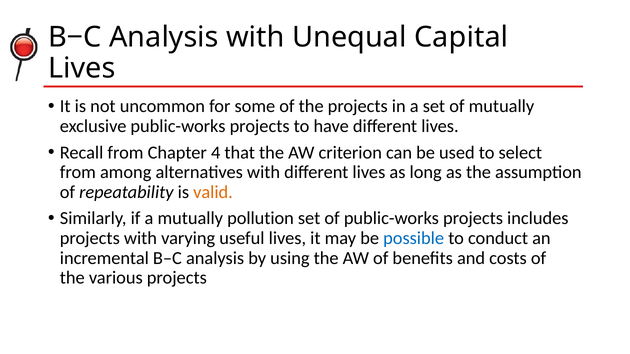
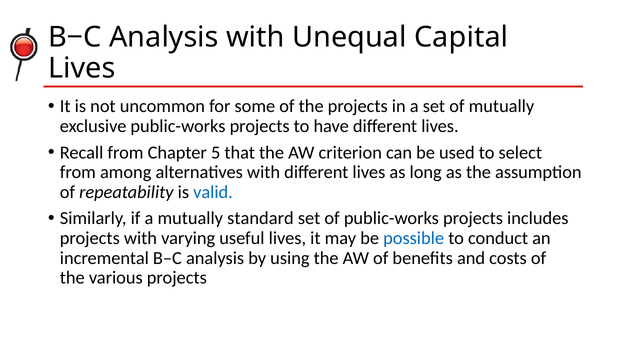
4: 4 -> 5 (216, 153)
valid colour: orange -> blue (213, 192)
pollution: pollution -> standard (260, 219)
